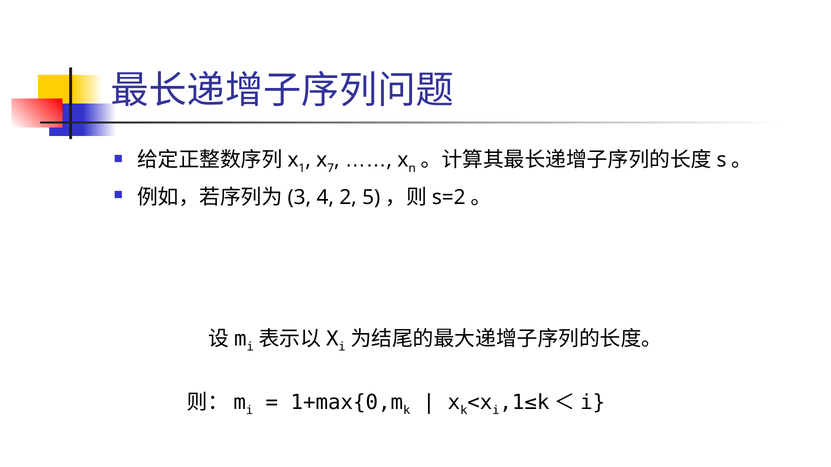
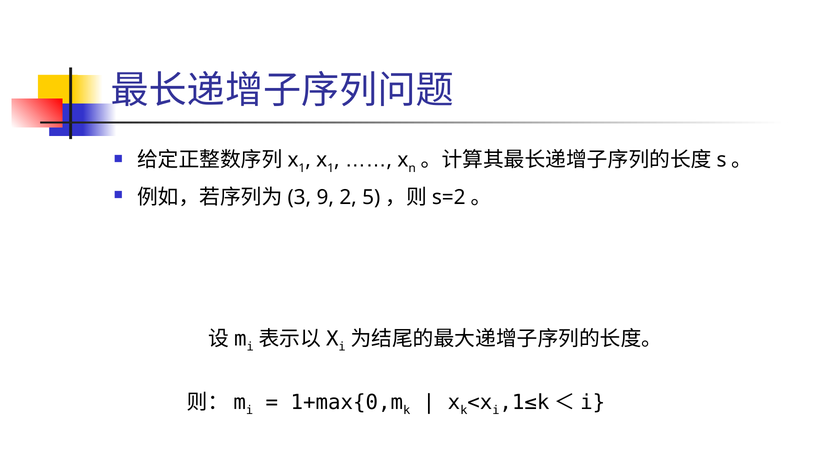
7: 7 -> 1 (331, 168)
4: 4 -> 9 (325, 198)
